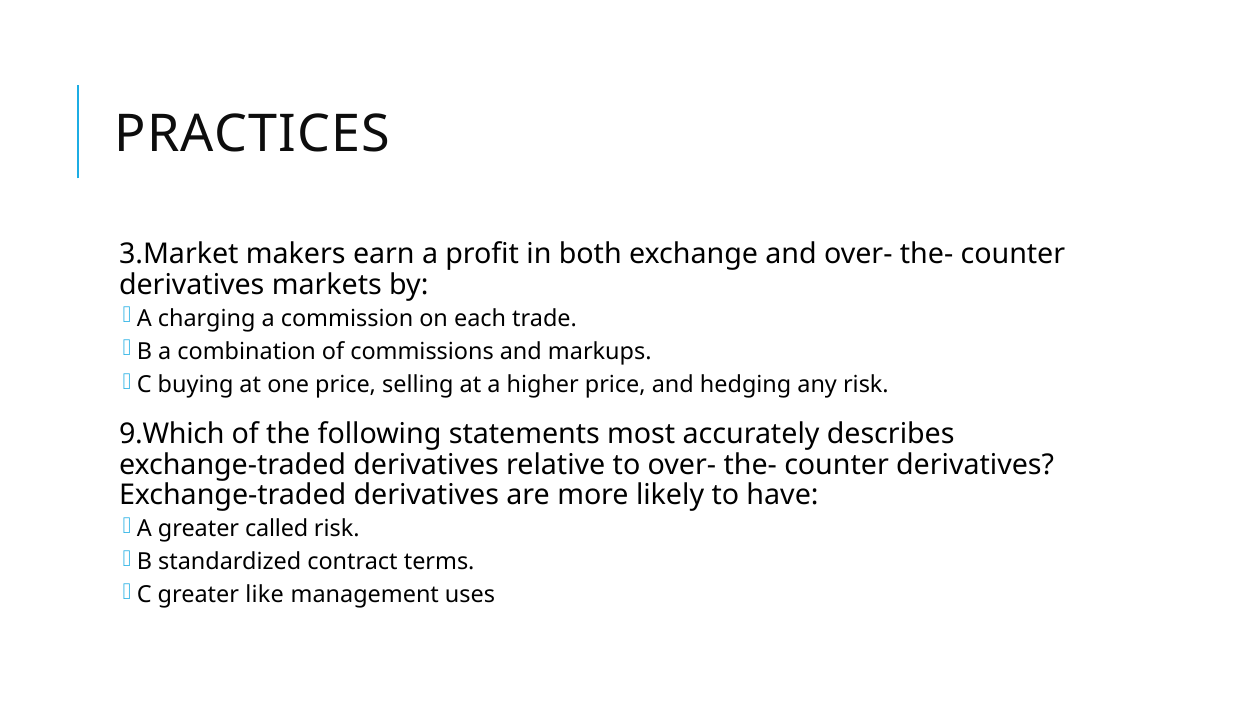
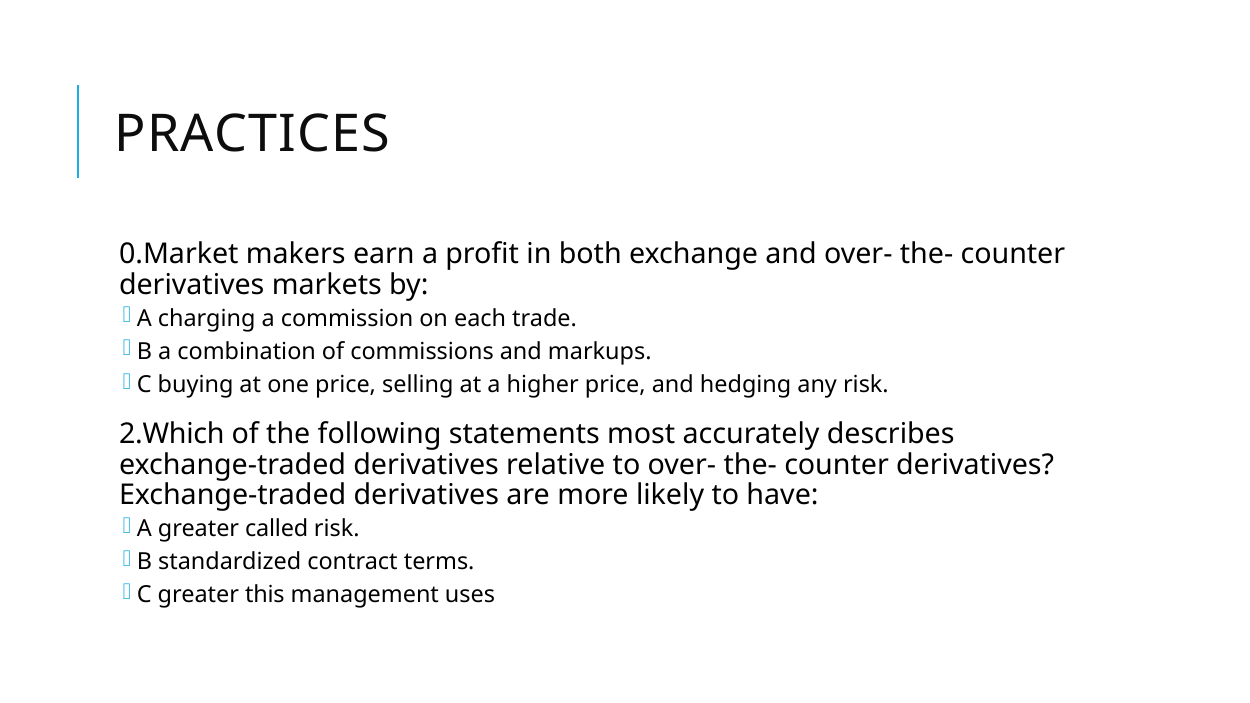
3.Market: 3.Market -> 0.Market (179, 254)
9.Which: 9.Which -> 2.Which (172, 434)
like: like -> this (265, 595)
